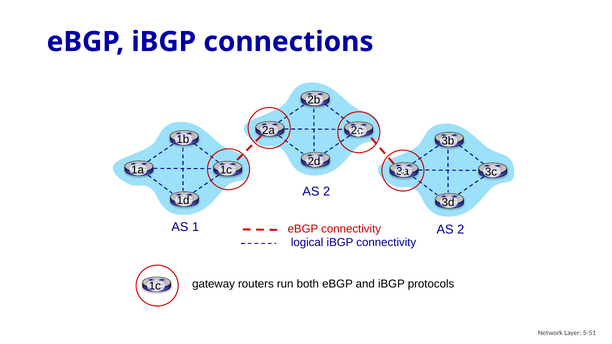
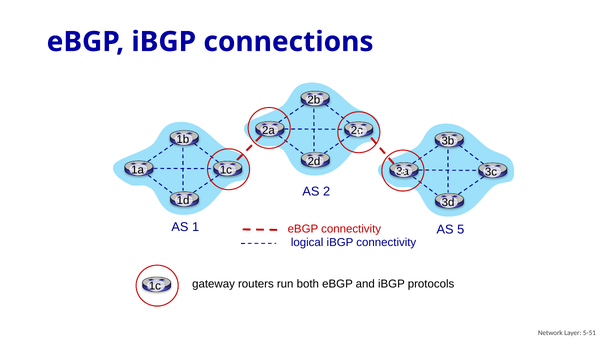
2: 2 -> 5 (461, 230)
